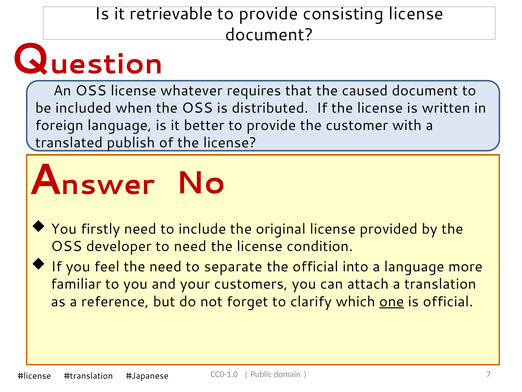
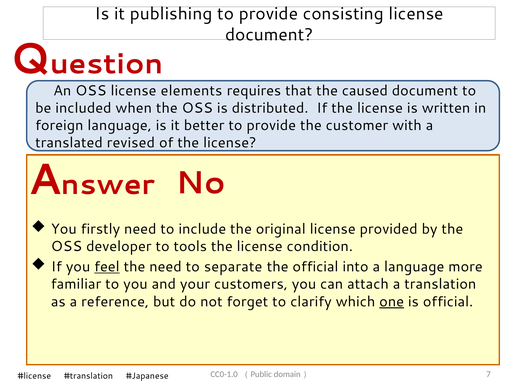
retrievable: retrievable -> publishing (171, 14)
whatever: whatever -> elements (191, 90)
publish: publish -> revised (131, 143)
to need: need -> tools (190, 246)
feel underline: none -> present (107, 266)
